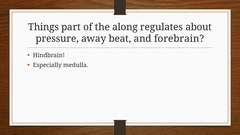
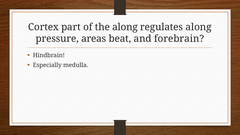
Things: Things -> Cortex (43, 27)
regulates about: about -> along (199, 27)
away: away -> areas (94, 39)
